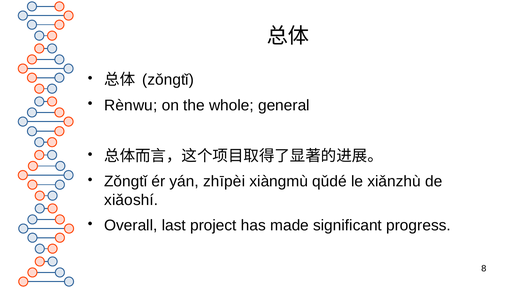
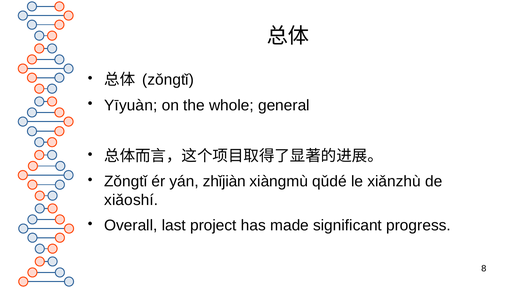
Rènwu: Rènwu -> Yīyuàn (131, 105)
zhīpèi: zhīpèi -> zhǐjiàn (224, 182)
